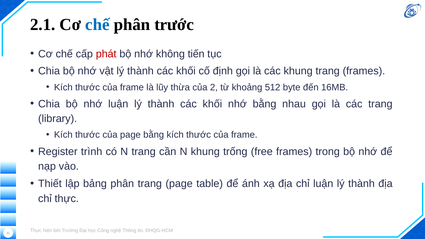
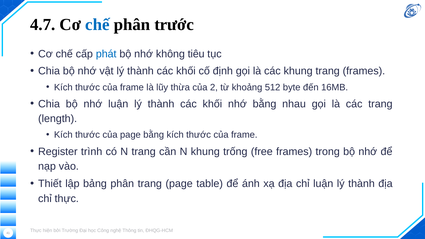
2.1: 2.1 -> 4.7 (43, 25)
phát colour: red -> blue (106, 54)
tiến: tiến -> tiêu (196, 54)
library: library -> length (58, 119)
